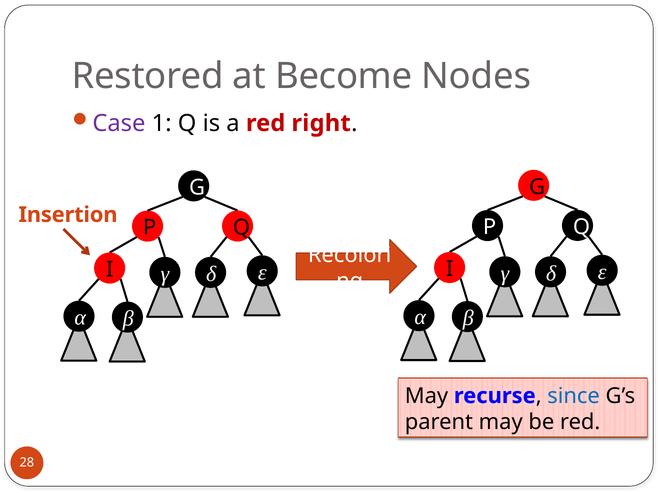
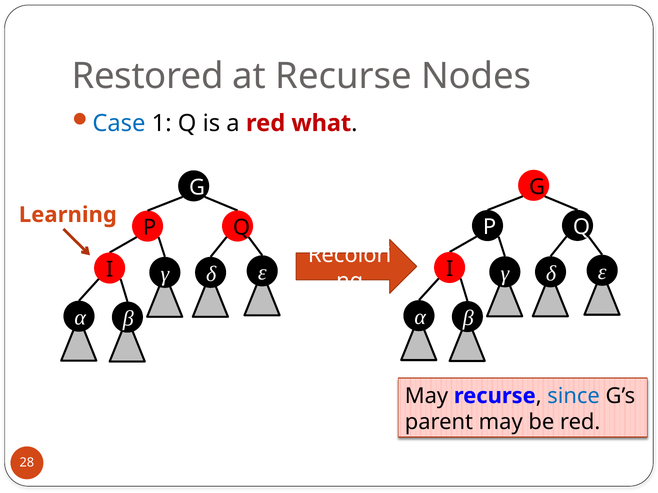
at Become: Become -> Recurse (344, 76)
Case colour: purple -> blue (119, 123)
right: right -> what (321, 123)
Insertion: Insertion -> Learning (68, 215)
